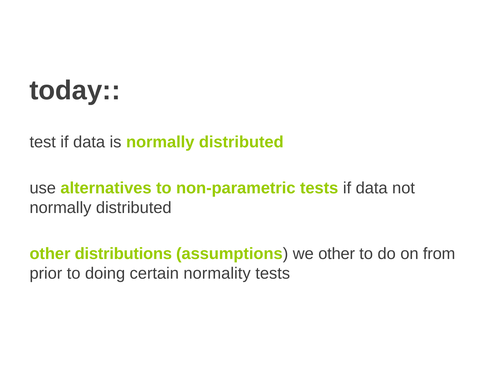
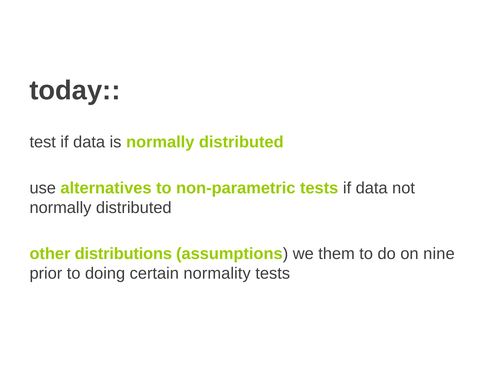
we other: other -> them (337, 254)
from: from -> nine (439, 254)
